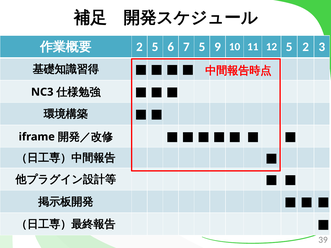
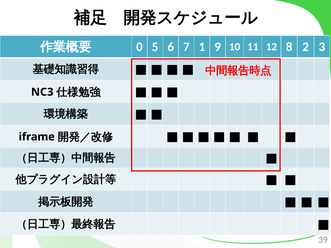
2: 2 -> 0 (139, 47)
7 5: 5 -> 1 (202, 47)
12 5: 5 -> 8 (289, 47)
